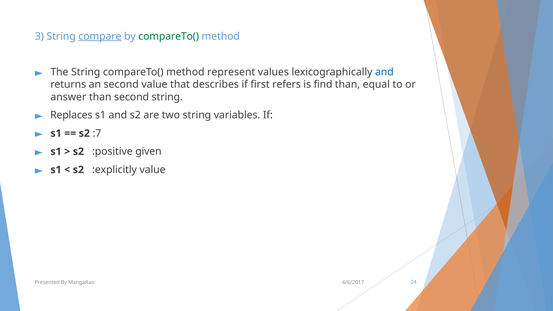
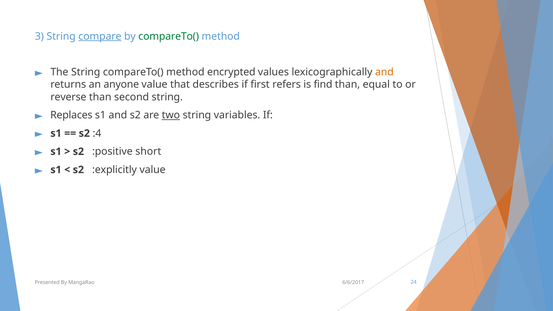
represent: represent -> encrypted (231, 72)
and colour: blue -> orange (384, 72)
an second: second -> anyone (121, 85)
answer: answer -> reverse (68, 97)
two underline: none -> present (171, 115)
:7: :7 -> :4 (97, 133)
given: given -> short (148, 152)
